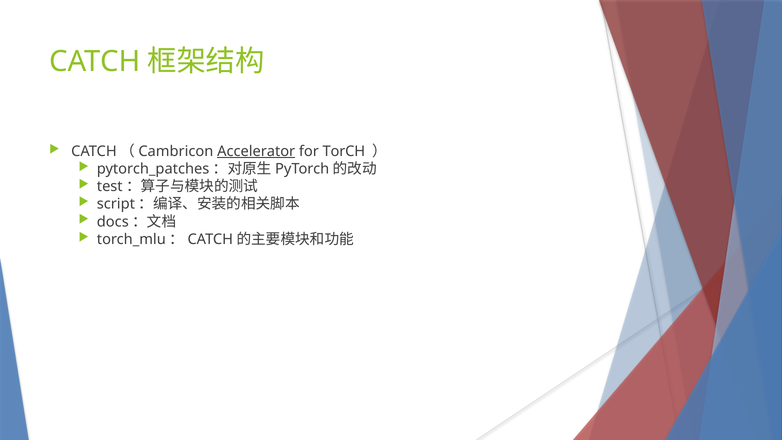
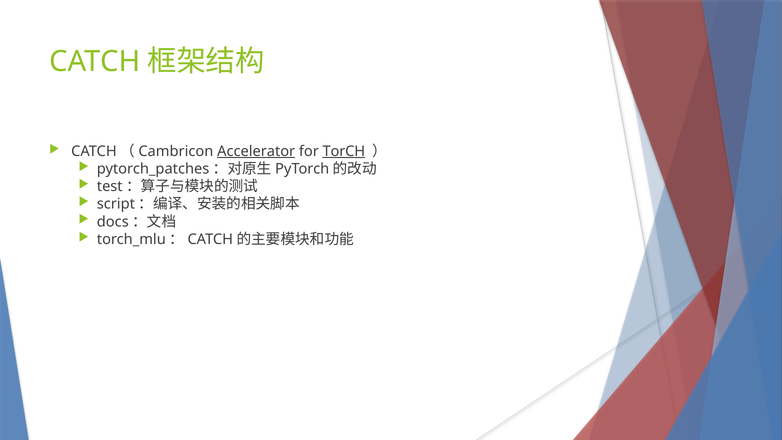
TorCH underline: none -> present (344, 151)
